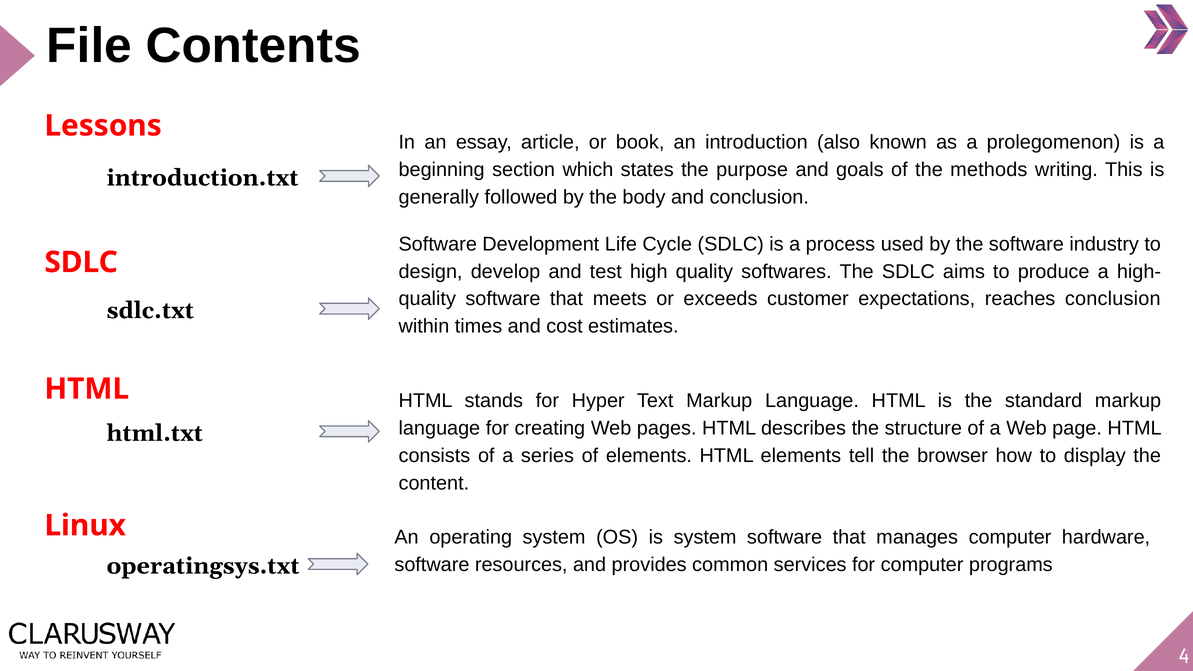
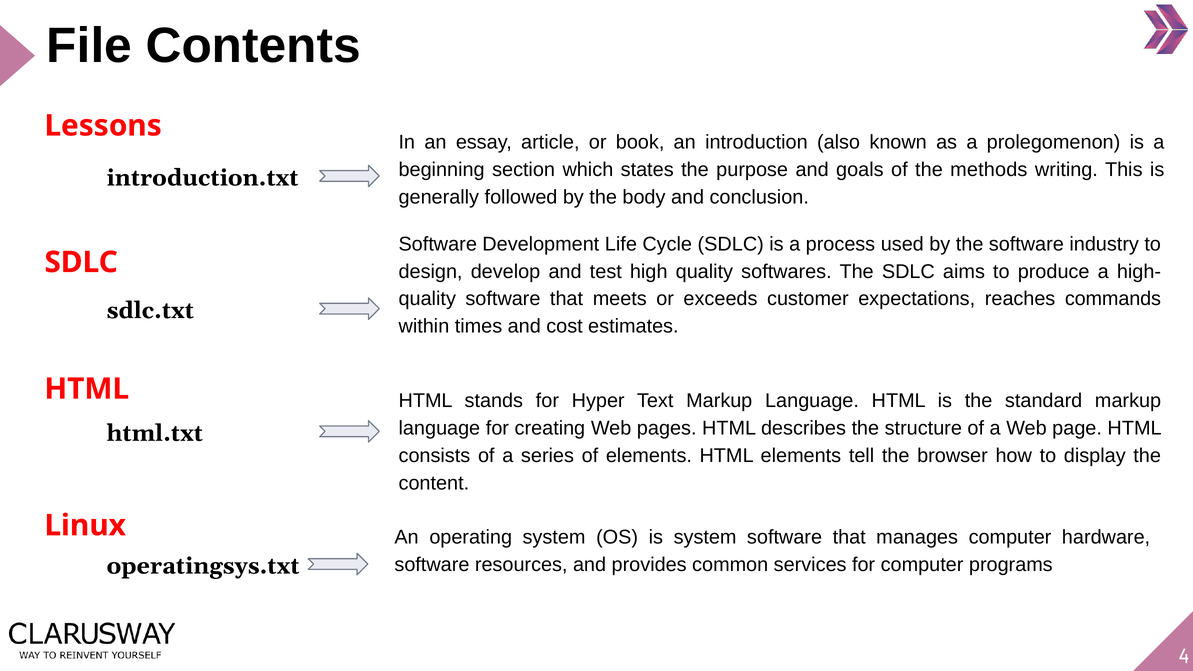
reaches conclusion: conclusion -> commands (1113, 299)
